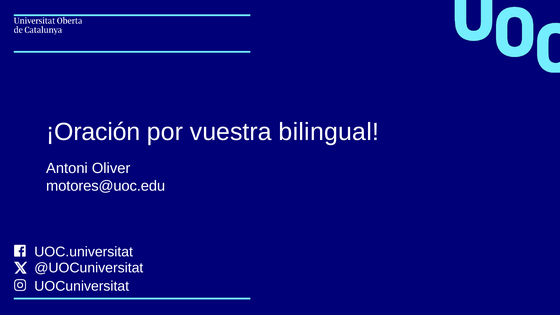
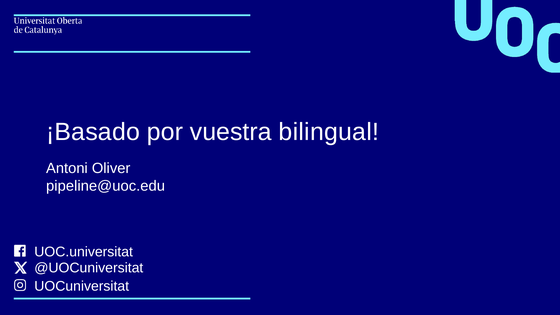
¡Oración: ¡Oración -> ¡Basado (93, 132)
motores@uoc.edu: motores@uoc.edu -> pipeline@uoc.edu (106, 186)
